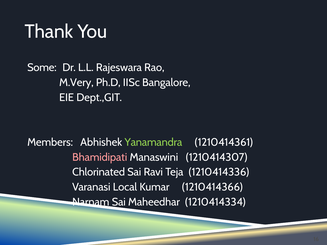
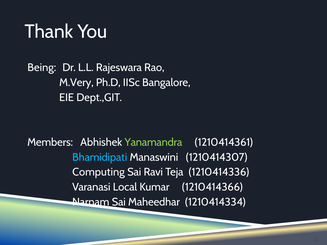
Some: Some -> Being (42, 68)
Bhamidipati colour: pink -> light blue (100, 157)
Chlorinated: Chlorinated -> Computing (98, 172)
